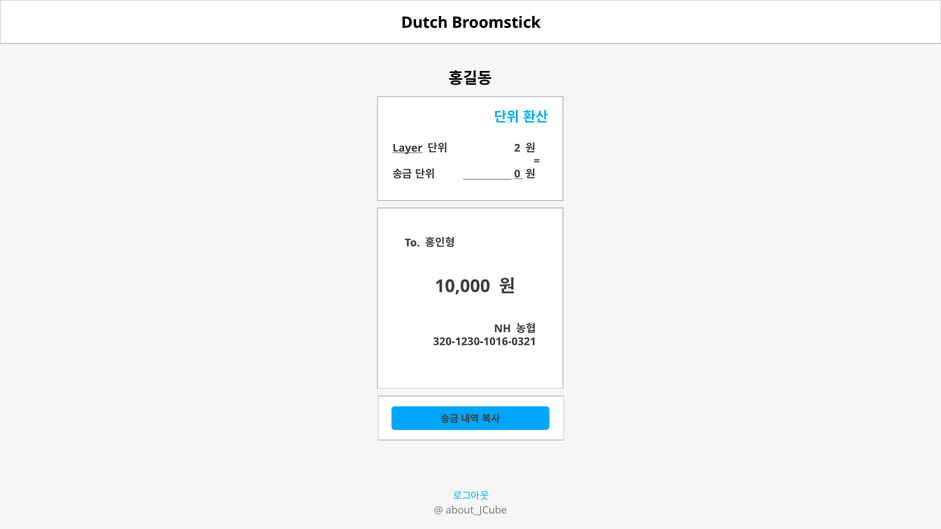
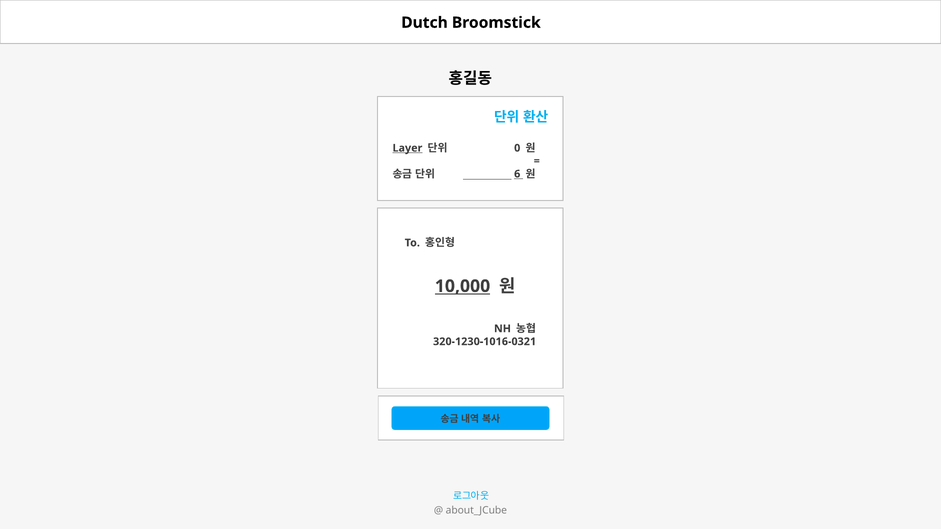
2: 2 -> 0 (517, 148)
0: 0 -> 6 (517, 174)
10,000 underline: none -> present (463, 286)
